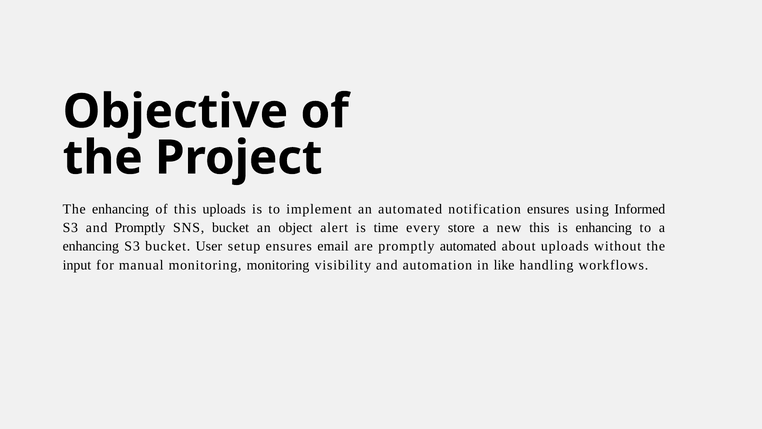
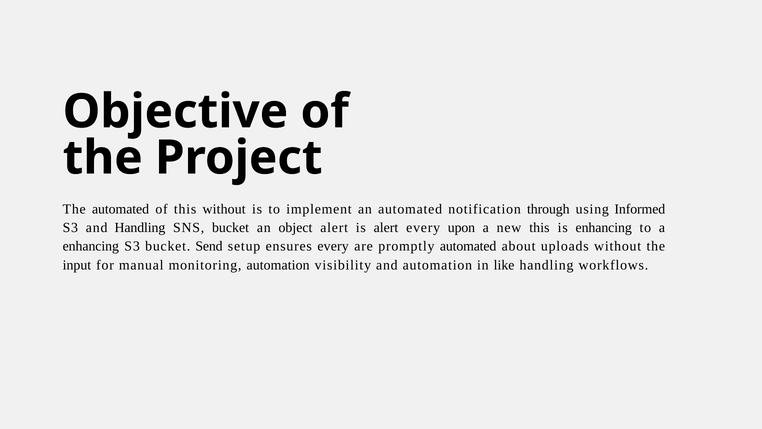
The enhancing: enhancing -> automated (121, 209)
this uploads: uploads -> without (224, 209)
notification ensures: ensures -> through (548, 209)
and Promptly: Promptly -> Handling (140, 227)
is time: time -> alert (386, 227)
store: store -> upon (461, 227)
User: User -> Send (209, 246)
ensures email: email -> every (333, 246)
monitoring monitoring: monitoring -> automation (278, 265)
